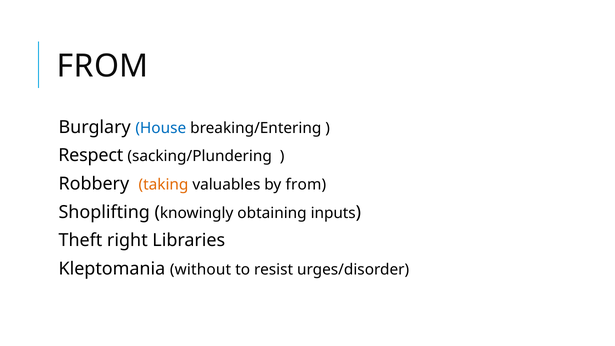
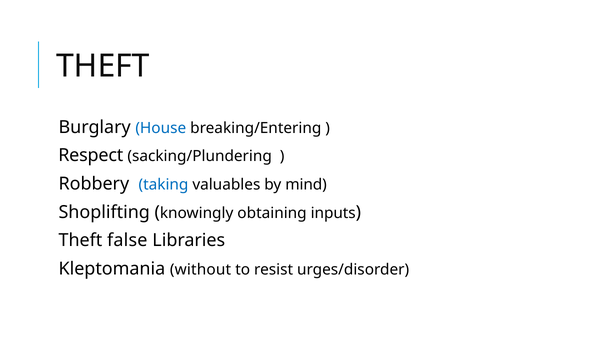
FROM: FROM -> THEFT (103, 66)
taking colour: orange -> blue (163, 185)
by from: from -> mind (306, 185)
right: right -> false (127, 240)
